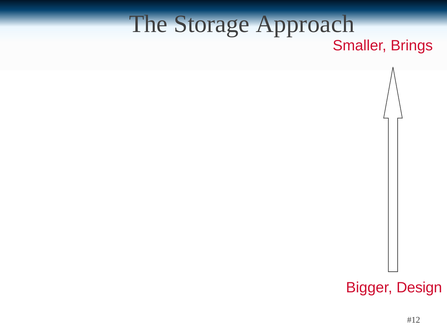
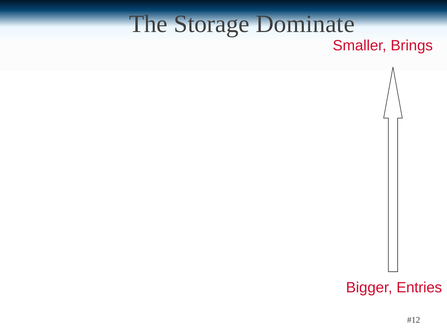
Approach: Approach -> Dominate (305, 24)
Design: Design -> Entries (419, 288)
